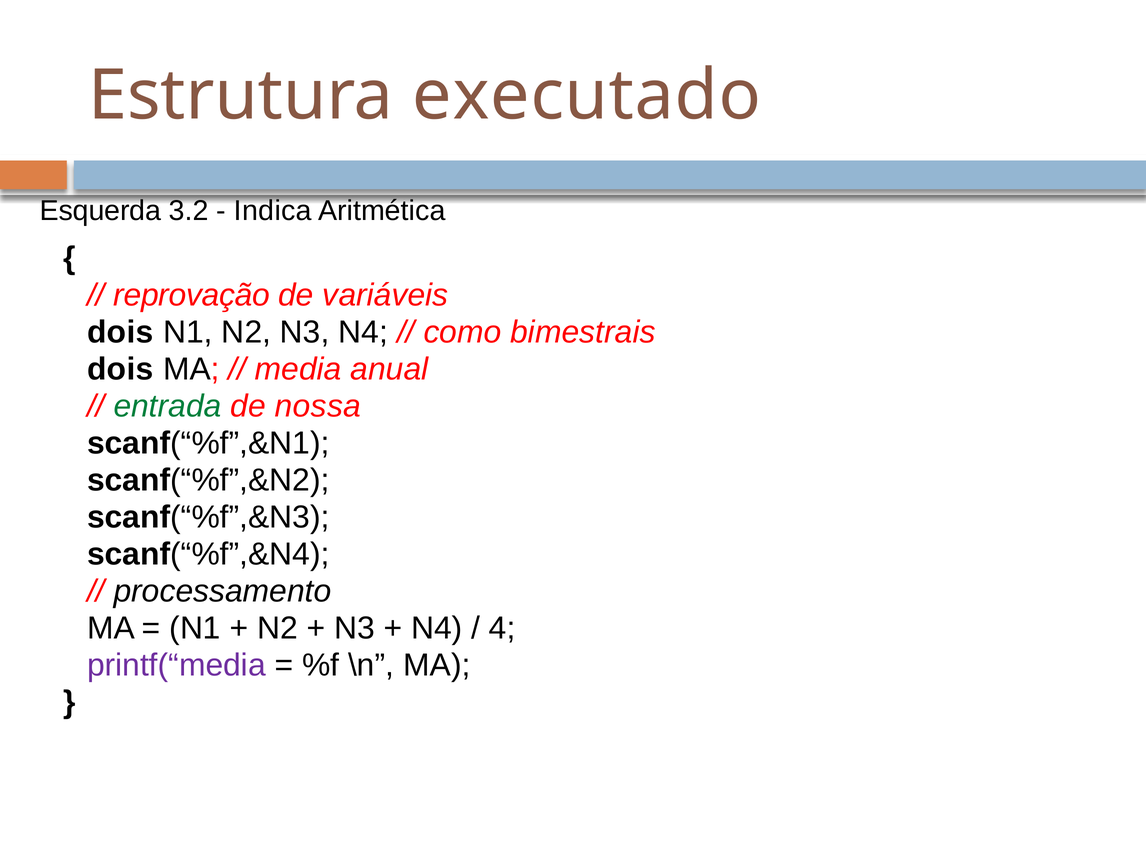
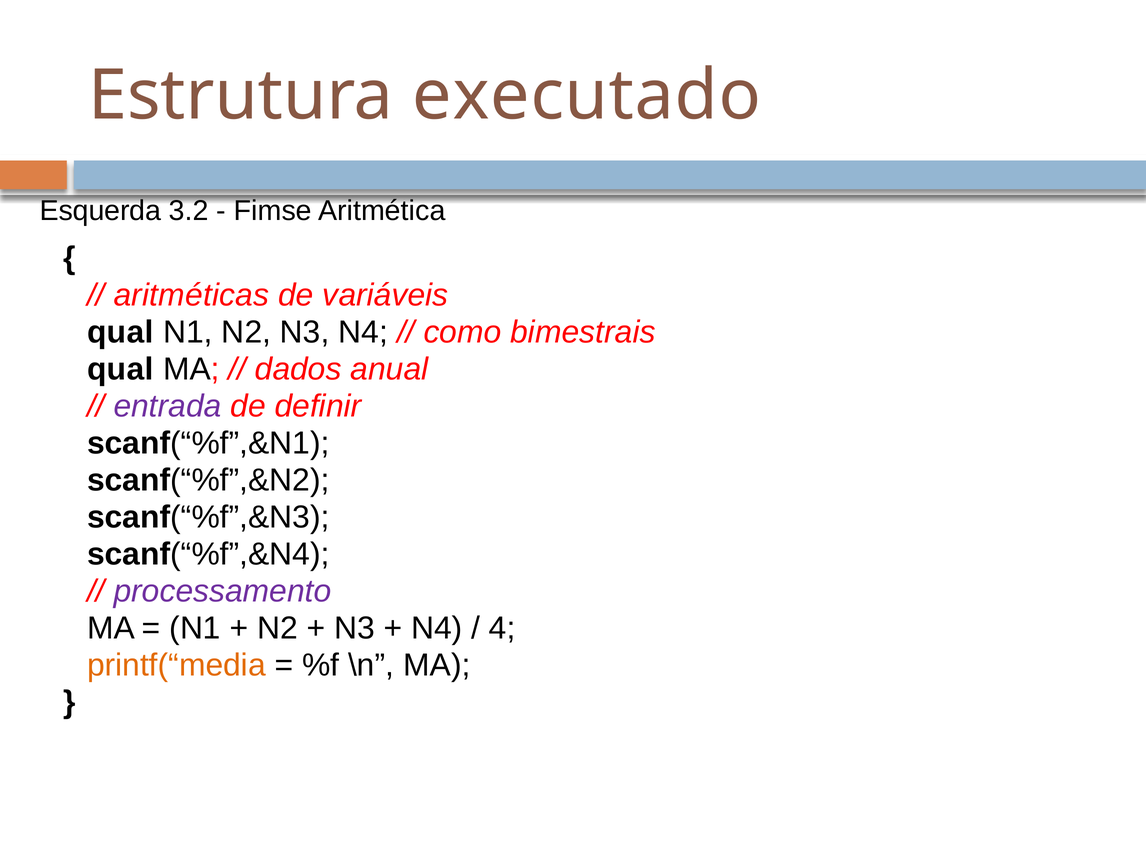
Indica: Indica -> Fimse (273, 211)
reprovação: reprovação -> aritméticas (191, 295)
dois: dois -> qual (120, 332)
dois: dois -> qual (120, 369)
media: media -> dados (298, 369)
entrada colour: green -> purple (168, 406)
nossa: nossa -> definir (318, 406)
processamento colour: black -> purple (222, 591)
printf(“media colour: purple -> orange (176, 665)
